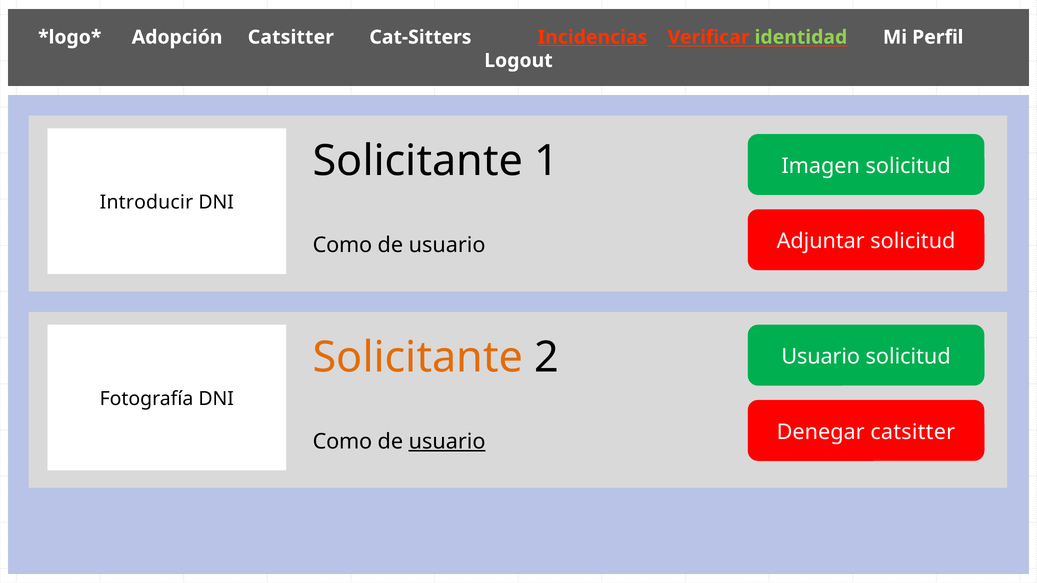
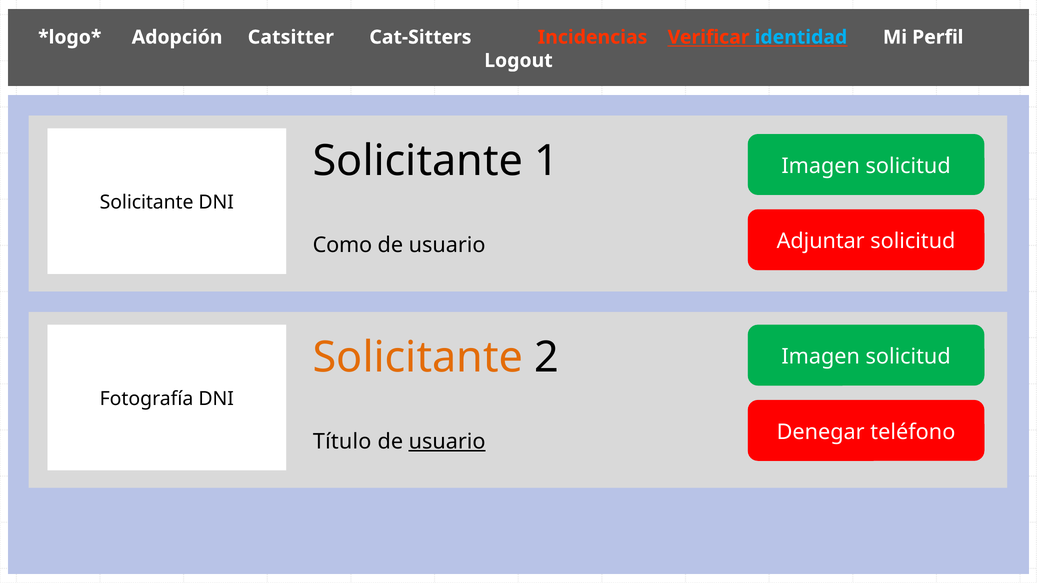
Incidencias underline: present -> none (593, 37)
identidad colour: light green -> light blue (801, 37)
Introducir: Introducir -> Solicitante (147, 203)
Usuario: Usuario -> Imagen (821, 357)
Denegar catsitter: catsitter -> teléfono (913, 432)
Como: Como -> Título (342, 442)
